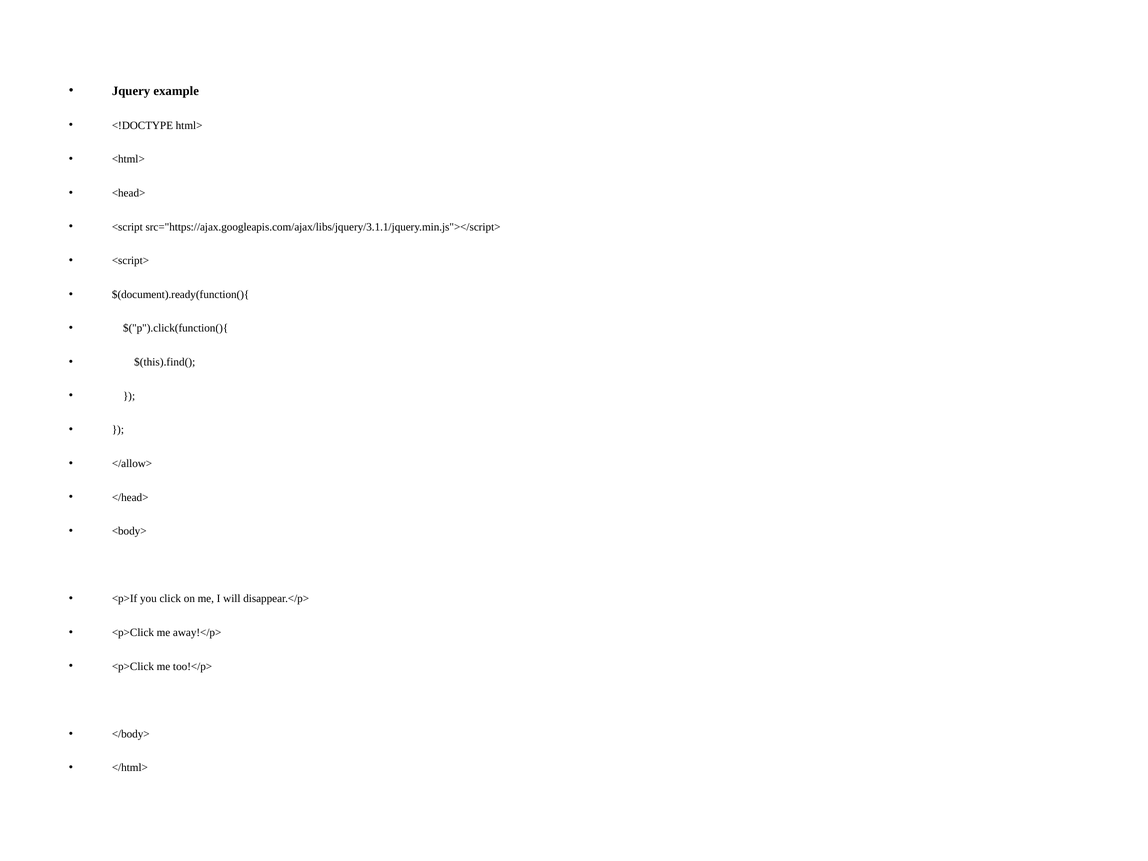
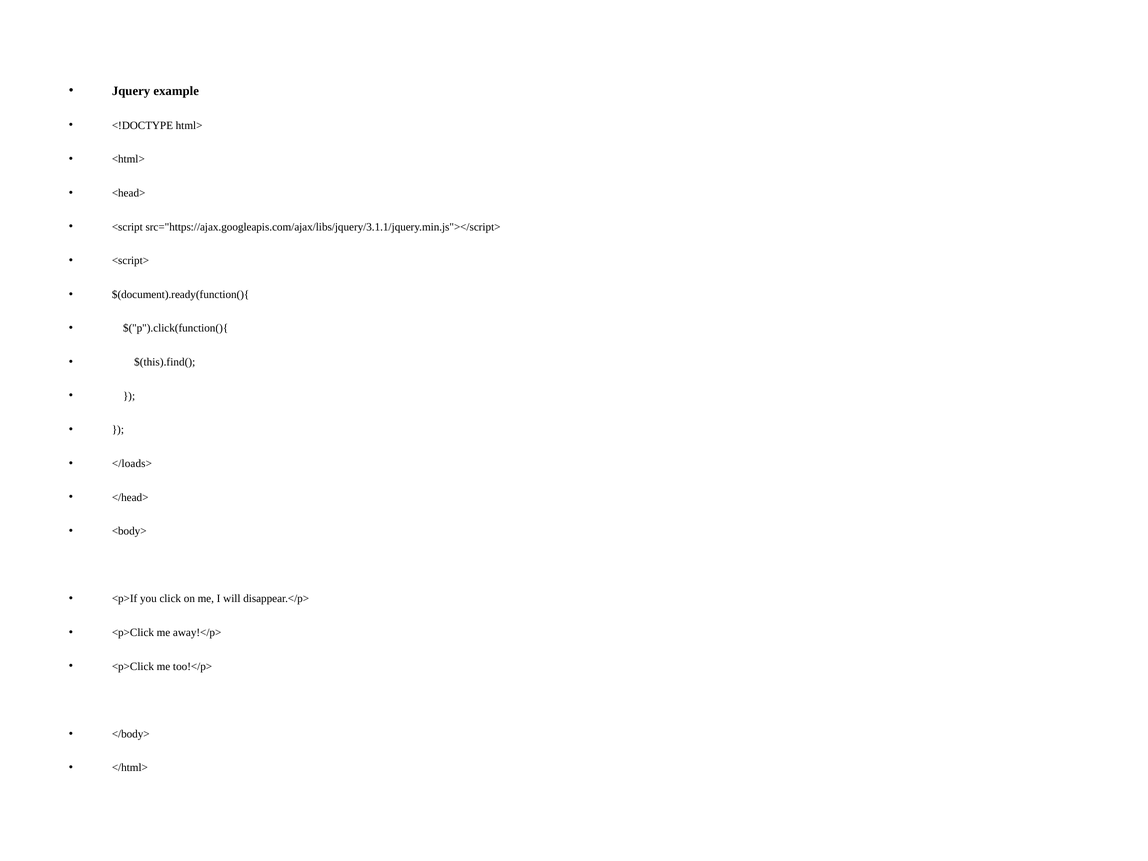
</allow>: </allow> -> </loads> (132, 464)
